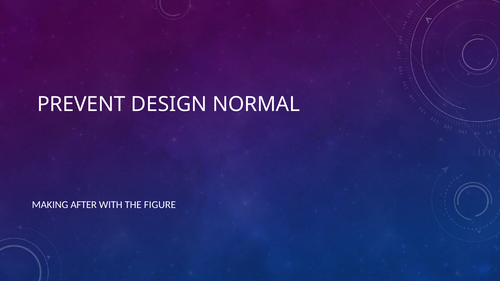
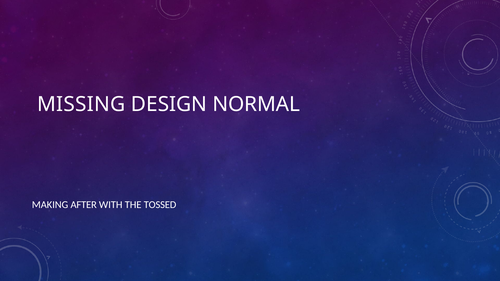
PREVENT: PREVENT -> MISSING (81, 104)
FIGURE: FIGURE -> TOSSED (160, 205)
